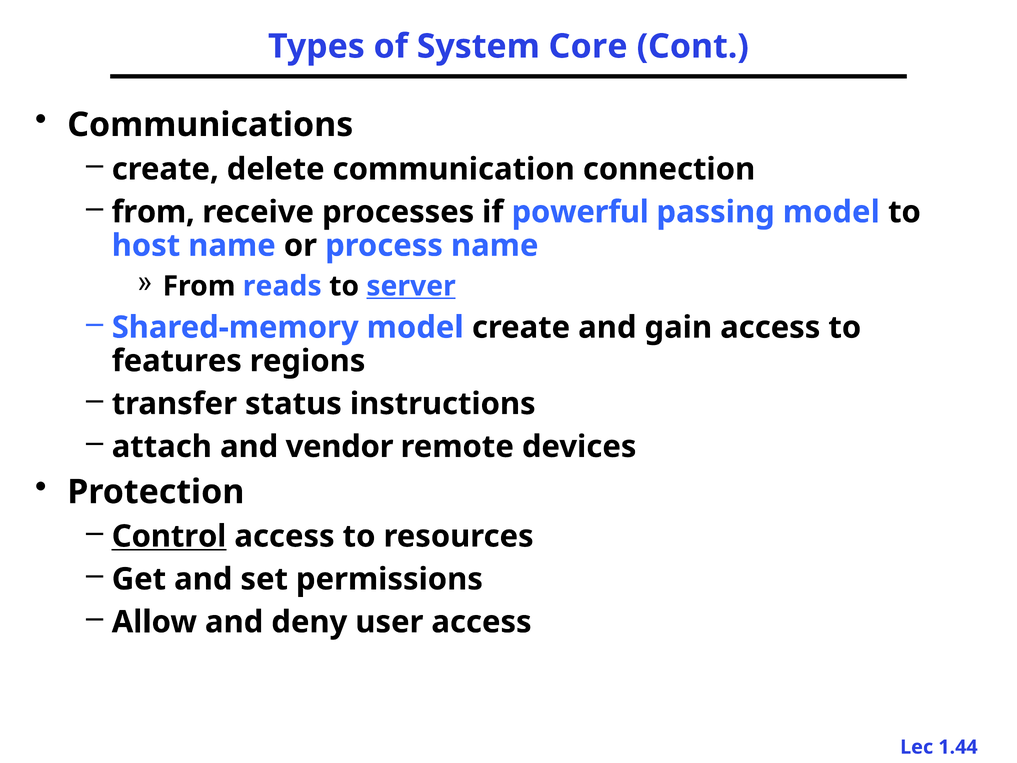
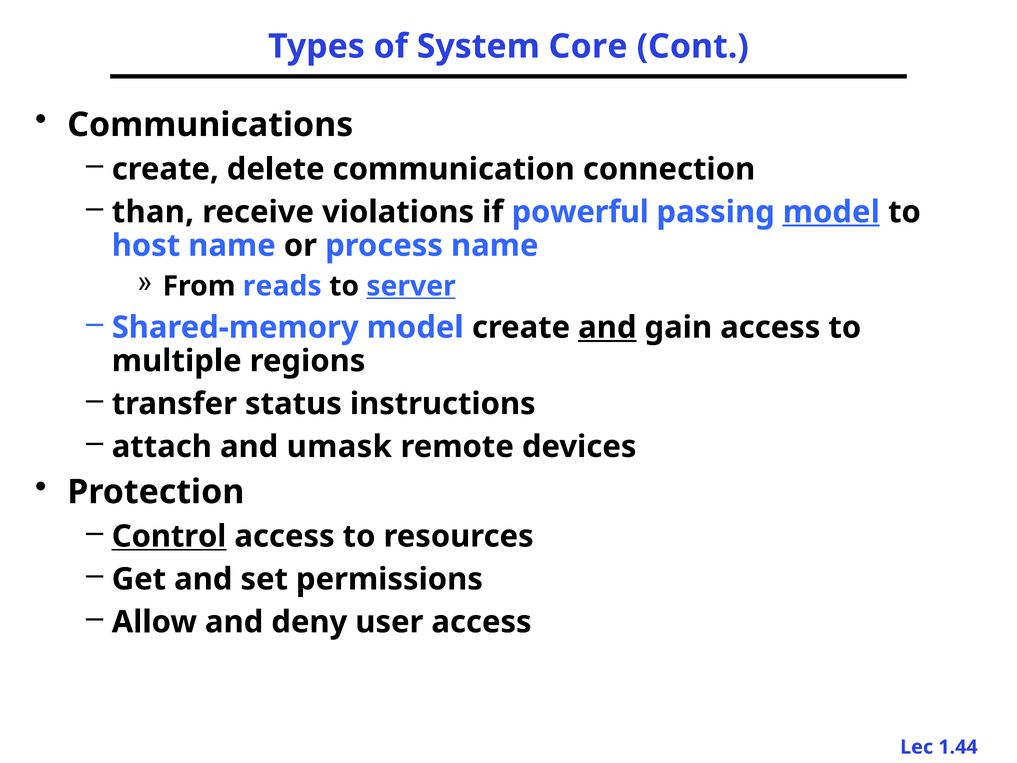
from: from -> than (153, 212)
processes: processes -> violations (398, 212)
model underline: none -> present (831, 212)
and underline: none -> present (607, 327)
features: features -> multiple (177, 361)
vendor: vendor -> umask (339, 447)
